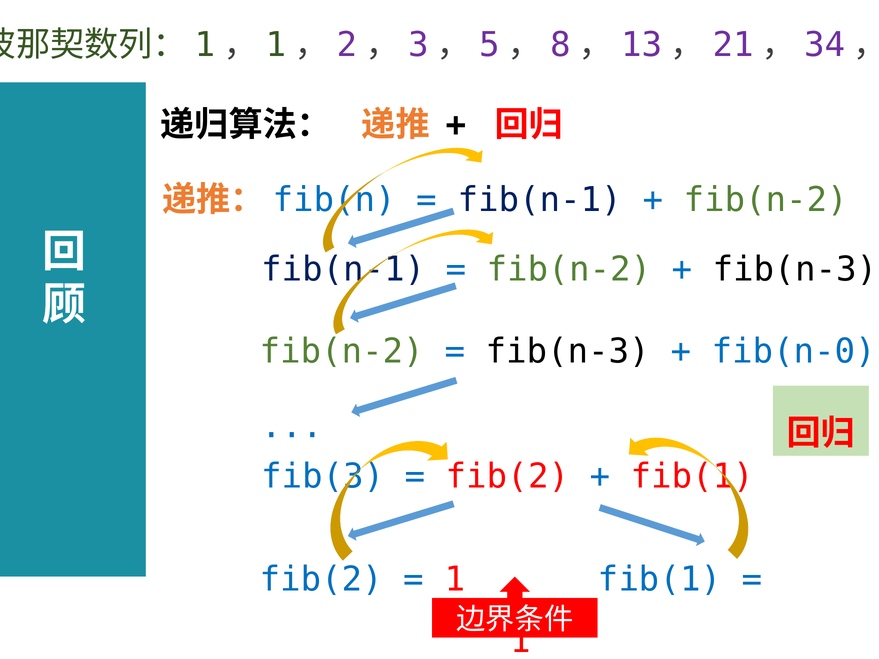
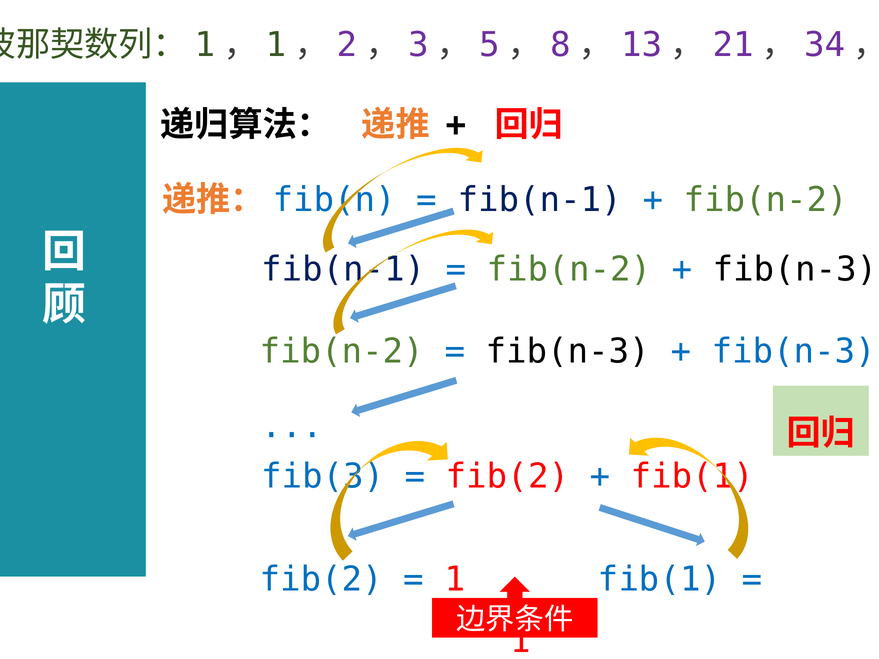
fib(n-0: fib(n-0 -> fib(n-3 (794, 351)
